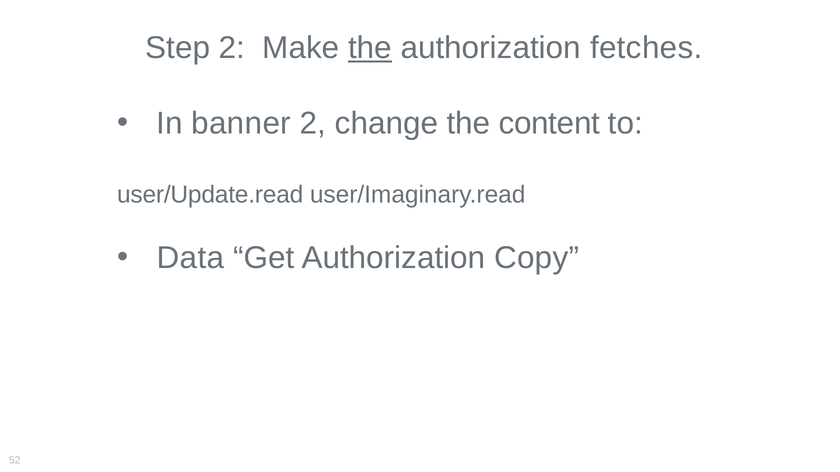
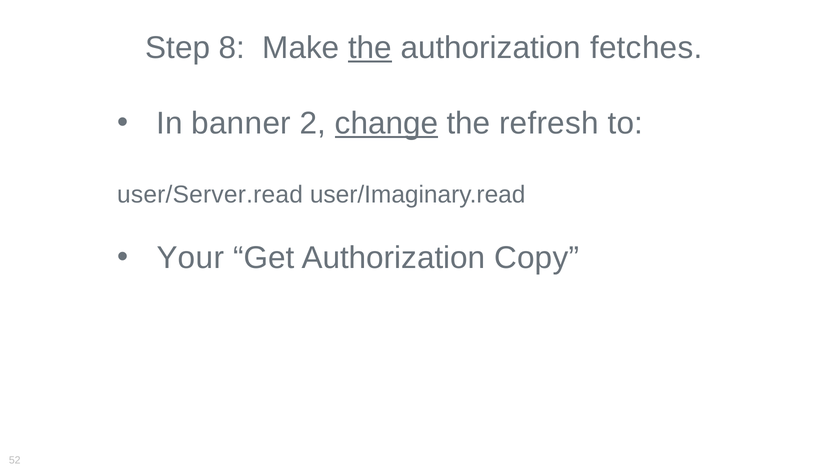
Step 2: 2 -> 8 (232, 48)
change underline: none -> present (386, 124)
content: content -> refresh (549, 124)
user/Update.read: user/Update.read -> user/Server.read (210, 195)
Data: Data -> Your (190, 258)
